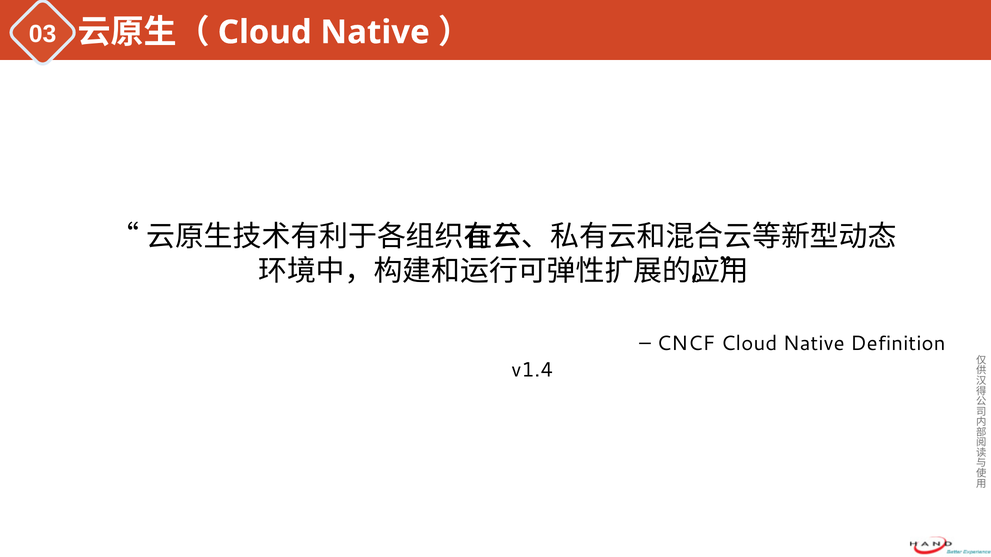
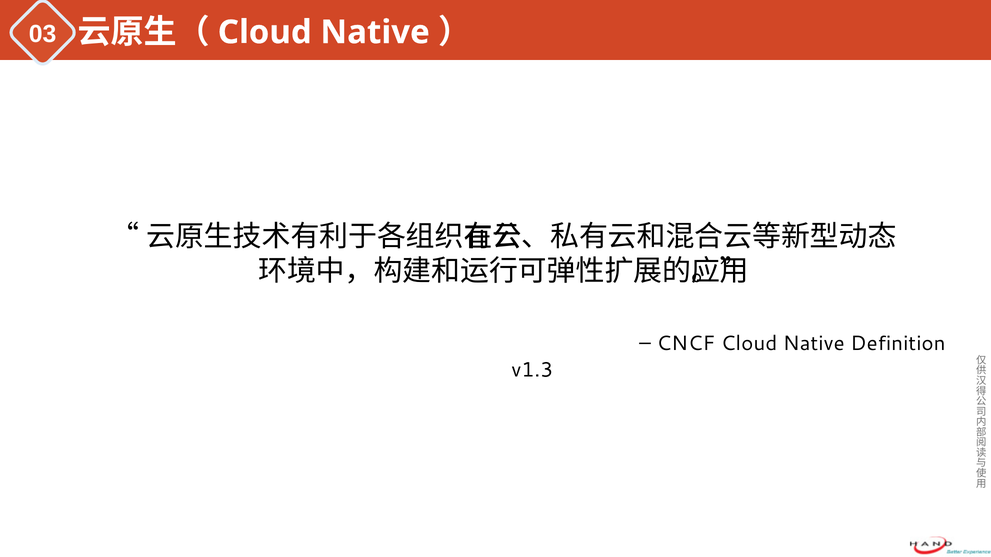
v1.4: v1.4 -> v1.3 (532, 370)
